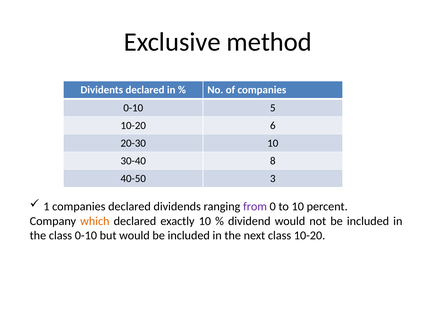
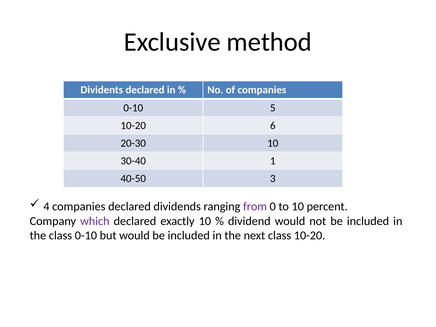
8: 8 -> 1 (273, 161)
1: 1 -> 4 (46, 206)
which colour: orange -> purple (95, 221)
